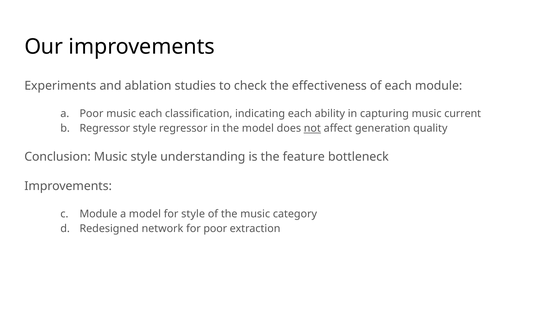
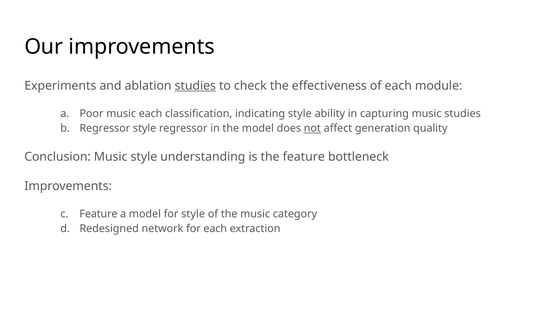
studies underline: none -> present (195, 85)
indicating each: each -> style (300, 113)
music current: current -> studies (463, 113)
Module: Module -> Feature (98, 214)
for poor: poor -> each (215, 228)
